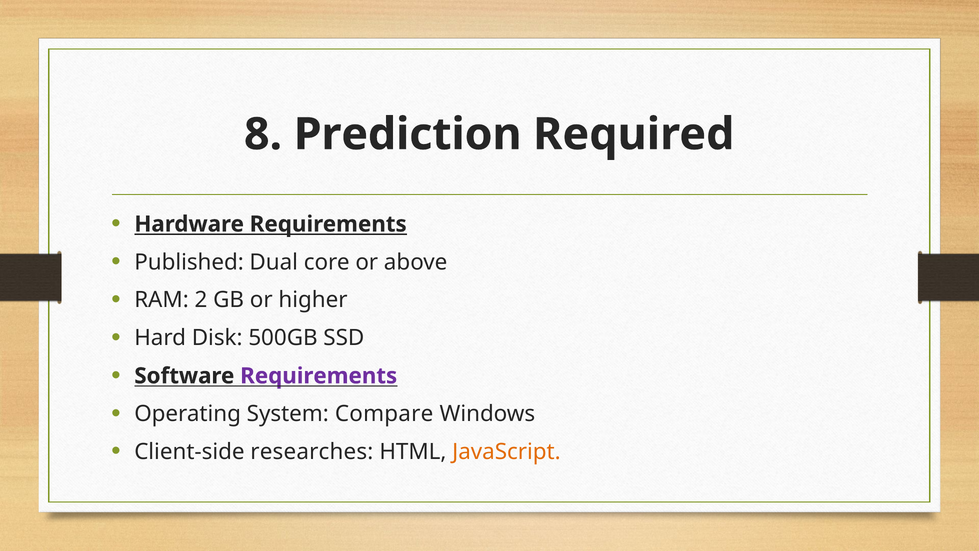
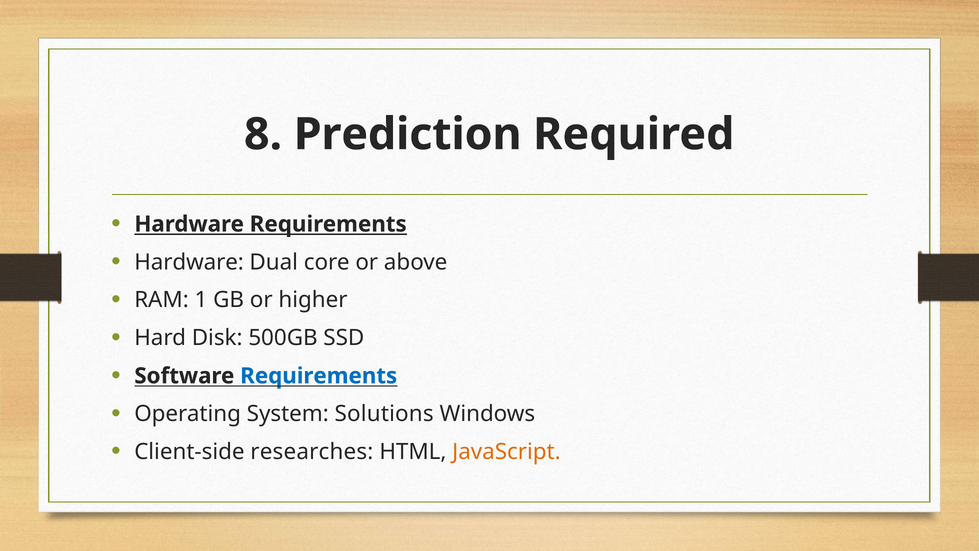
Published: Published -> Hardware (189, 262)
2: 2 -> 1 (201, 300)
Requirements colour: purple -> blue (319, 376)
Compare: Compare -> Solutions (384, 414)
